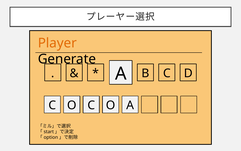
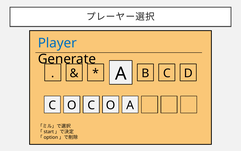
Player colour: orange -> blue (57, 43)
